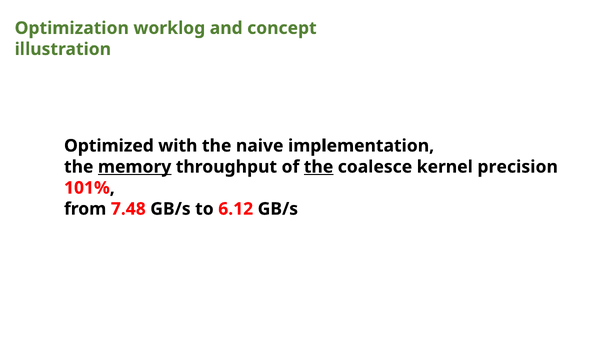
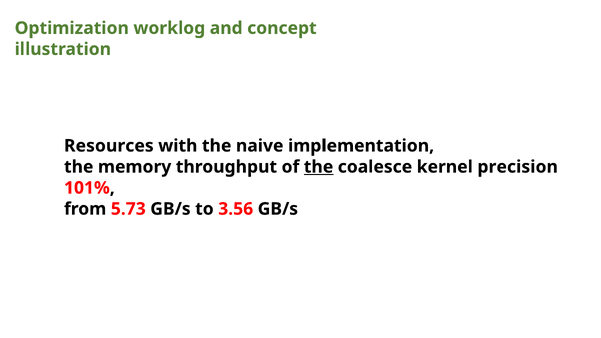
Optimized: Optimized -> Resources (109, 146)
memory underline: present -> none (135, 167)
7.48: 7.48 -> 5.73 (128, 209)
6.12: 6.12 -> 3.56 (236, 209)
